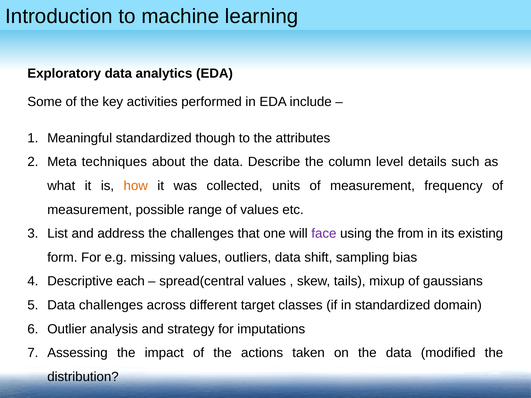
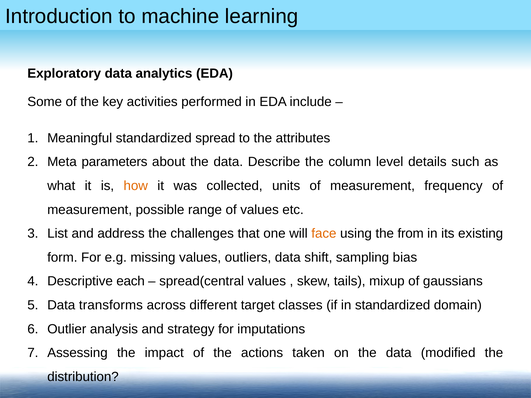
though: though -> spread (215, 138)
techniques: techniques -> parameters (114, 162)
face colour: purple -> orange (324, 234)
Data challenges: challenges -> transforms (111, 305)
